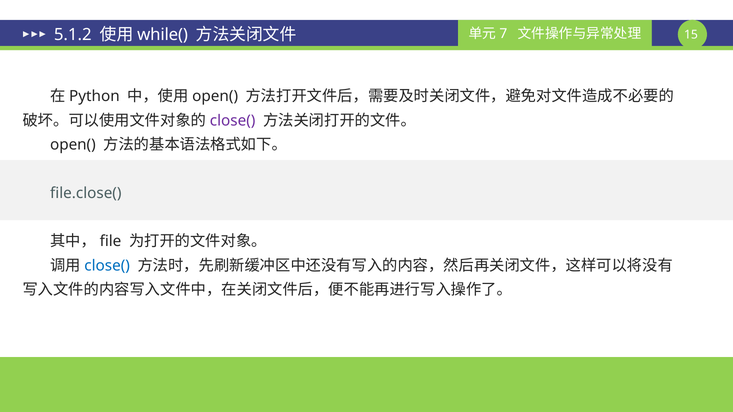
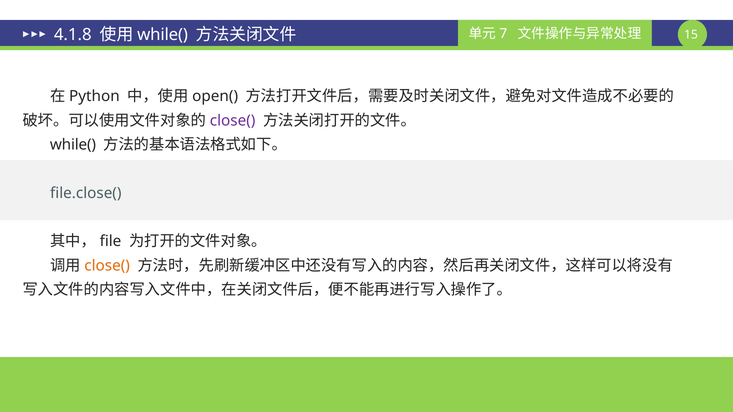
5.1.2: 5.1.2 -> 4.1.8 (73, 35)
open(: open( -> while( (73, 145)
close( colour: blue -> orange (107, 266)
